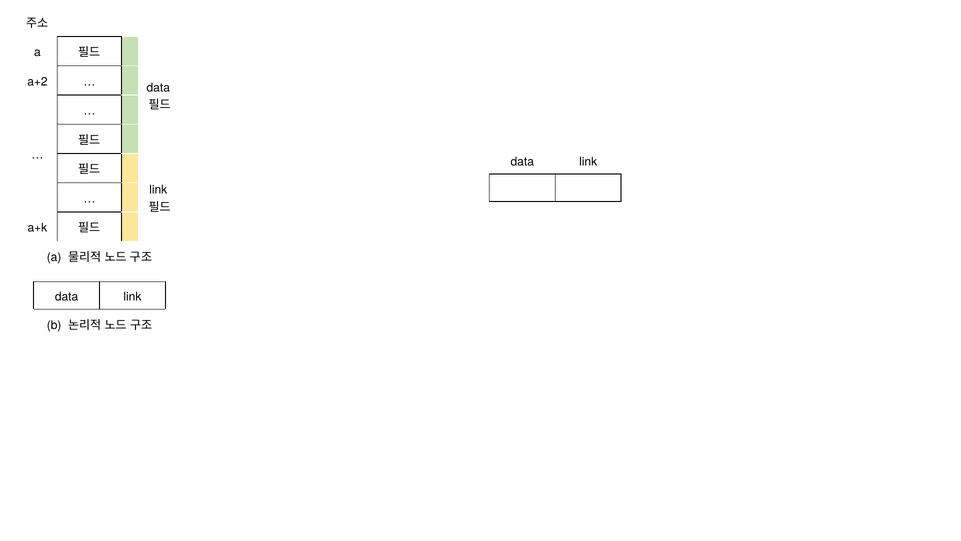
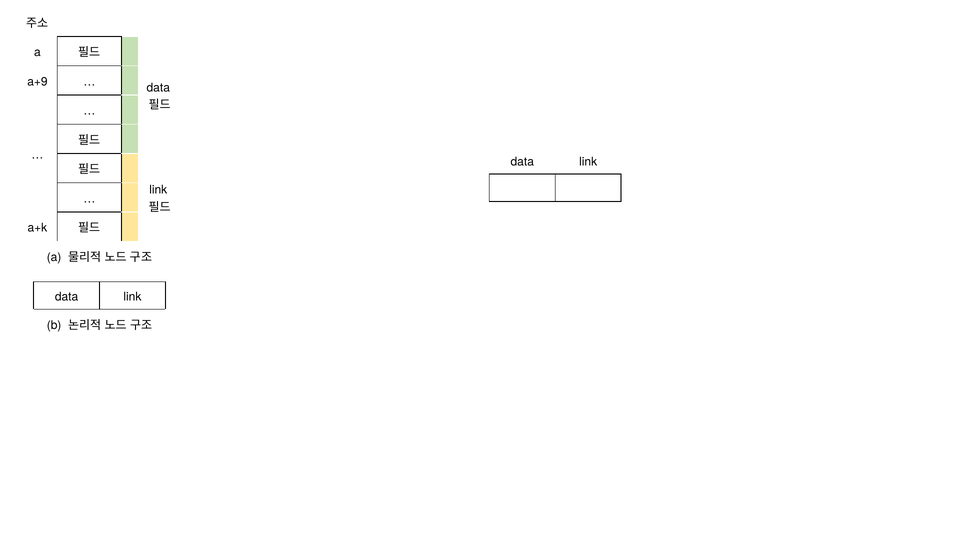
a+2: a+2 -> a+9 (37, 82)
